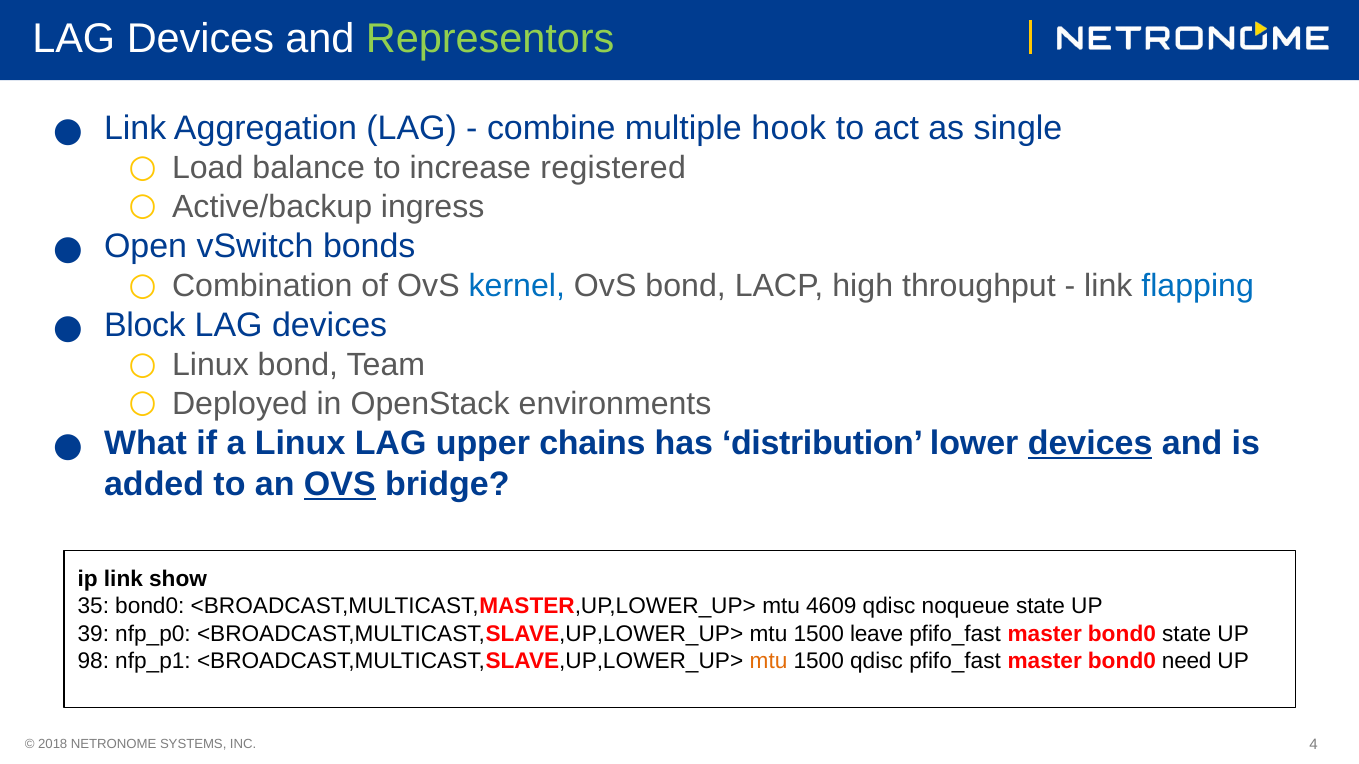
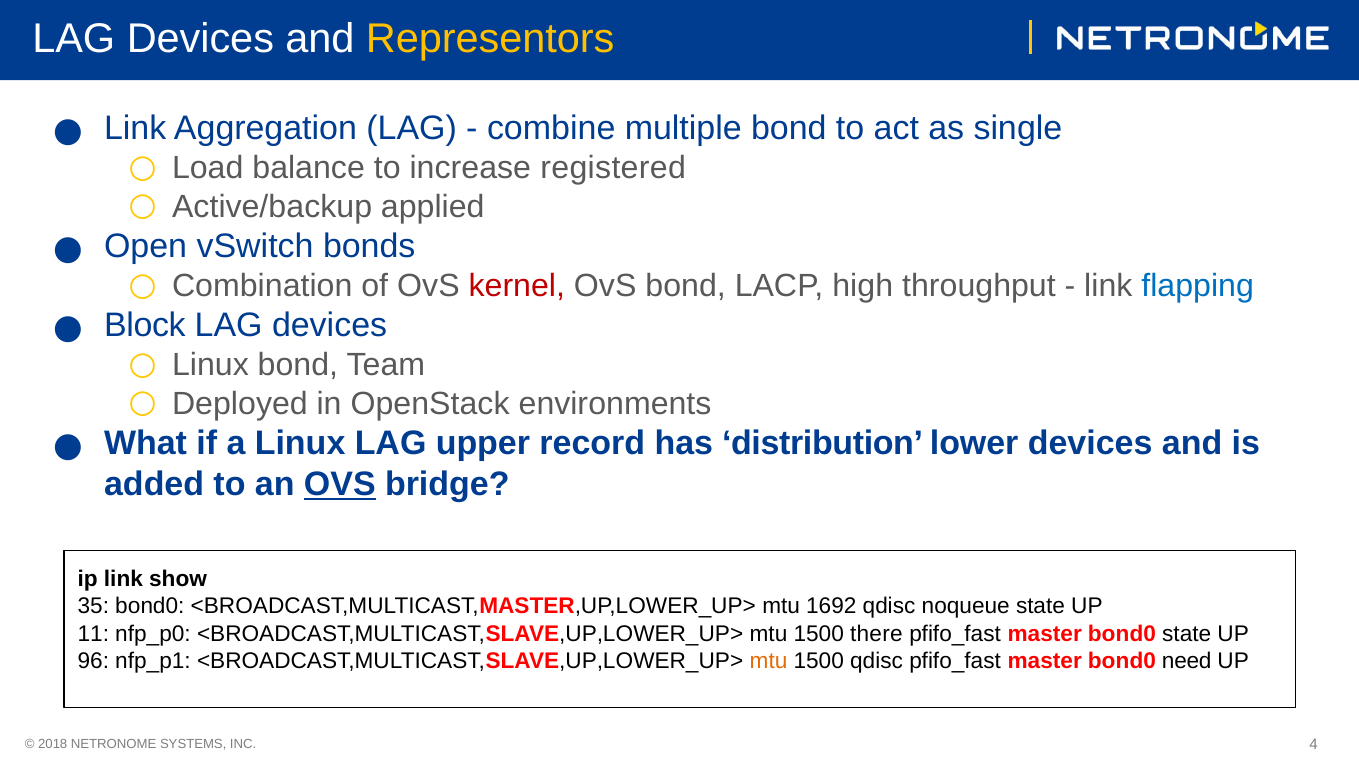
Representors colour: light green -> yellow (490, 39)
multiple hook: hook -> bond (789, 129)
ingress: ingress -> applied (433, 207)
kernel colour: blue -> red (517, 286)
chains: chains -> record (592, 444)
devices underline: present -> none (1090, 444)
4609: 4609 -> 1692 (831, 607)
39: 39 -> 11 (93, 634)
leave: leave -> there (876, 634)
98: 98 -> 96 (93, 661)
